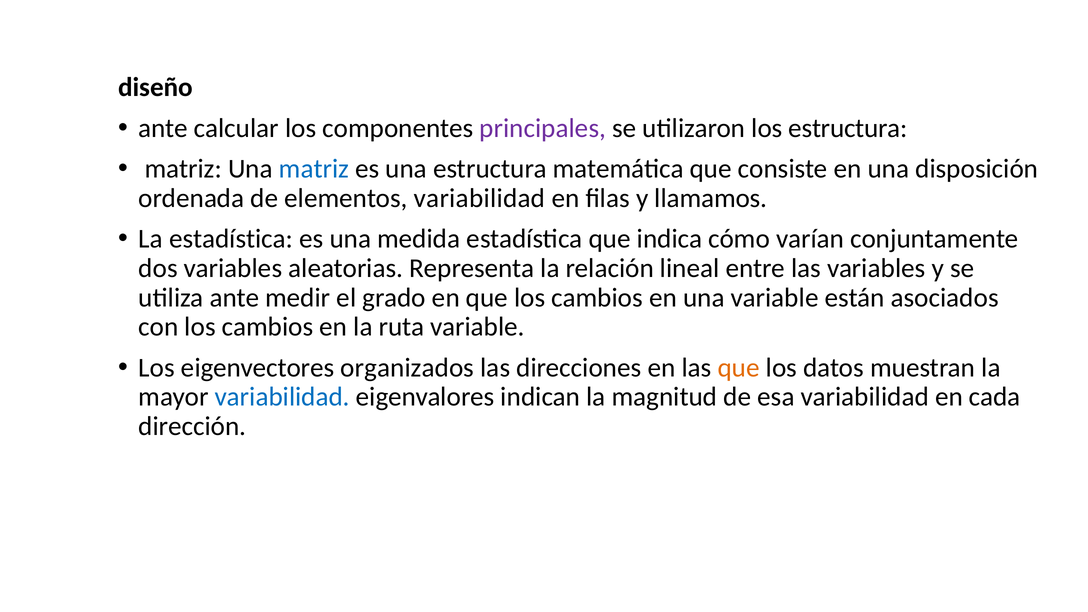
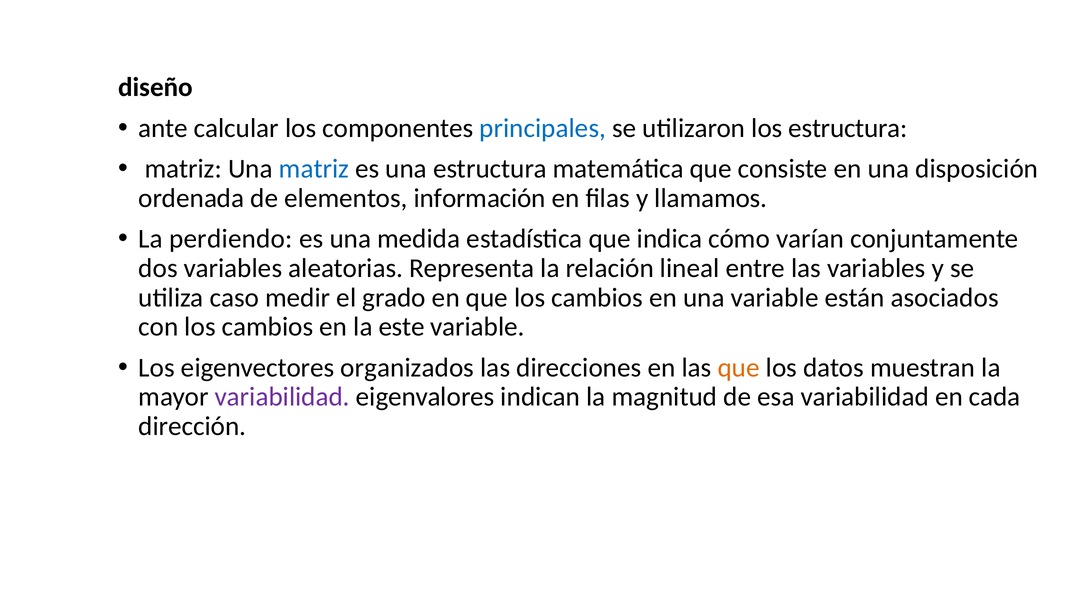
principales colour: purple -> blue (543, 128)
elementos variabilidad: variabilidad -> información (480, 198)
La estadística: estadística -> perdiendo (231, 239)
utiliza ante: ante -> caso (234, 298)
ruta: ruta -> este (402, 327)
variabilidad colour: blue -> purple (282, 397)
